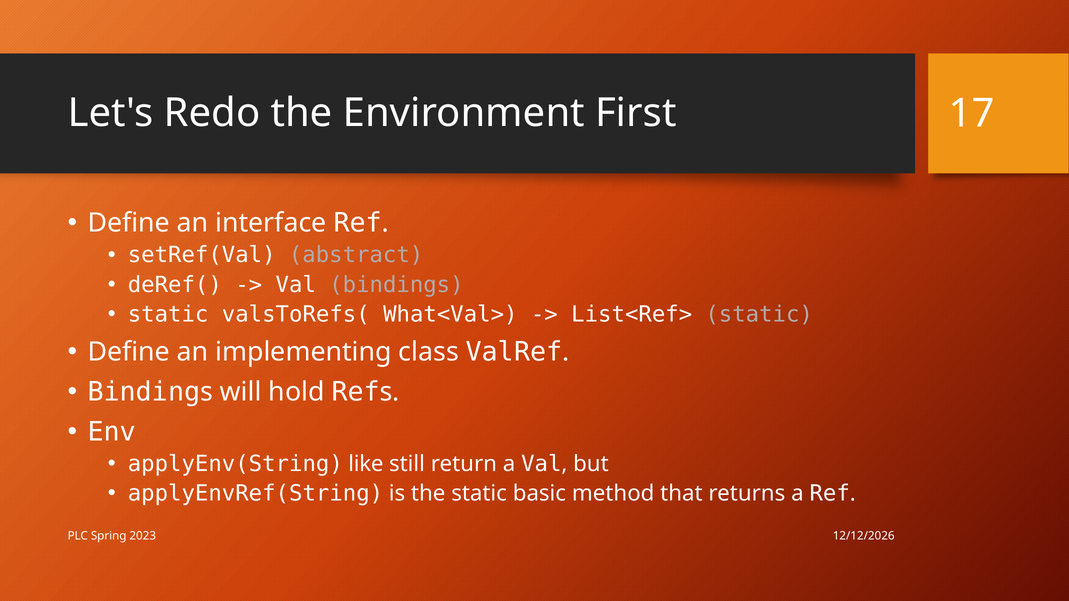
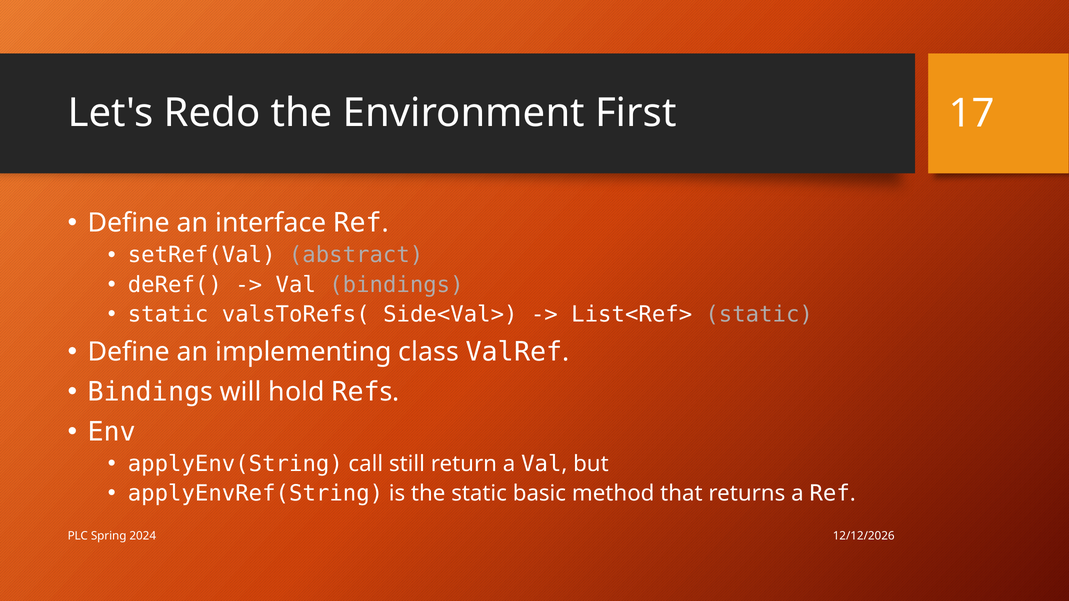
What<Val>: What<Val> -> Side<Val> (450, 315)
like: like -> call (366, 464)
2023: 2023 -> 2024 (143, 536)
